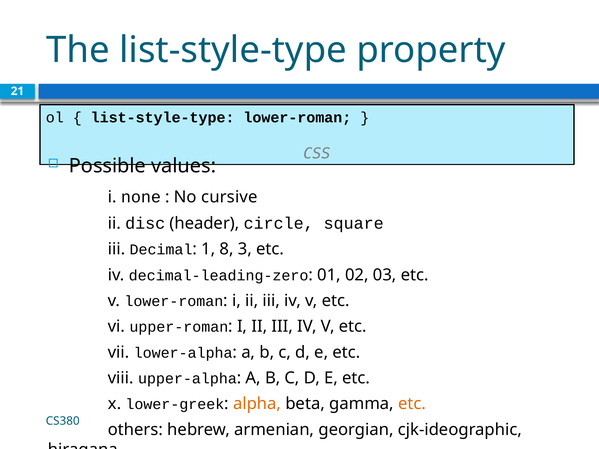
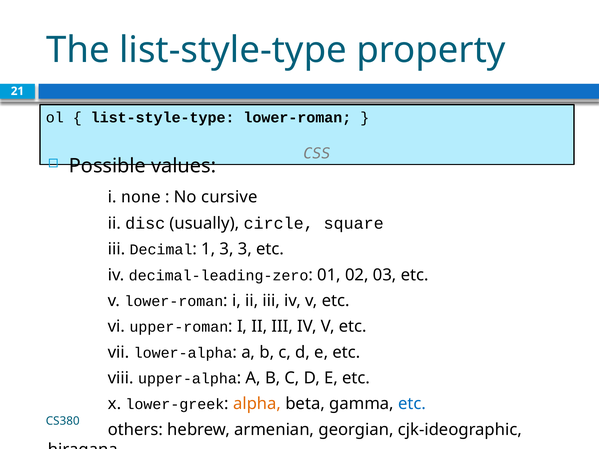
header: header -> usually (204, 223)
1 8: 8 -> 3 (226, 249)
etc colour: orange -> blue (412, 404)
